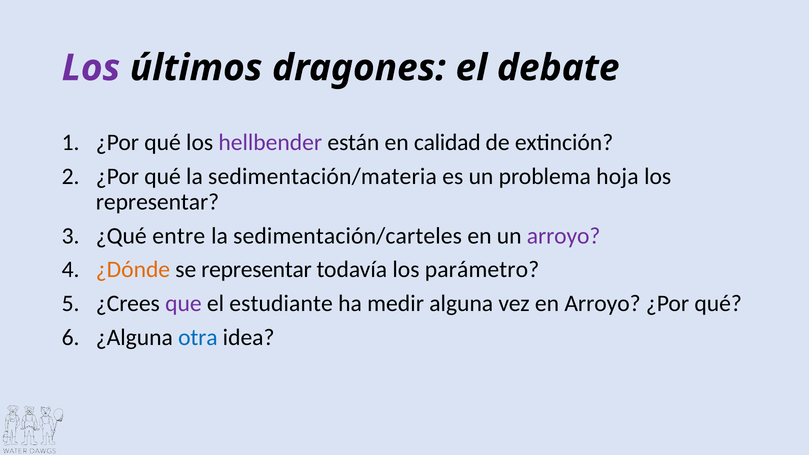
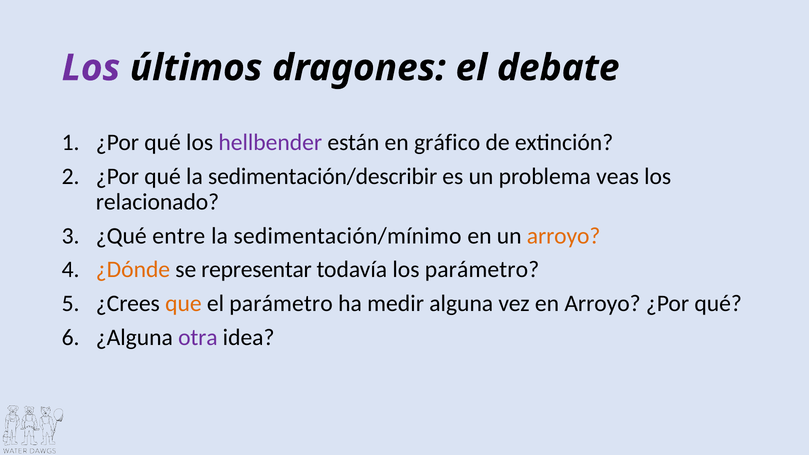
calidad: calidad -> gráfico (447, 143)
sedimentación/materia: sedimentación/materia -> sedimentación/describir (323, 176)
hoja: hoja -> veas (618, 176)
representar: representar -> relacionado (157, 202)
sedimentación/carteles: sedimentación/carteles -> sedimentación/mínimo (348, 236)
arroyo colour: purple -> orange (564, 236)
que colour: purple -> orange (183, 304)
el estudiante: estudiante -> parámetro (281, 304)
otra colour: blue -> purple (198, 337)
